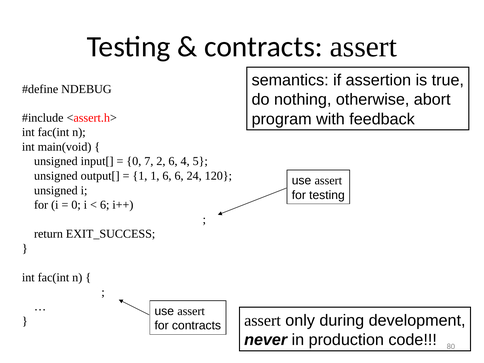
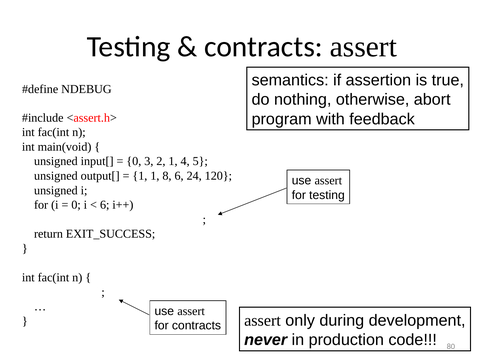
7: 7 -> 3 (149, 161)
2 6: 6 -> 1 (173, 161)
1 6: 6 -> 8 (167, 176)
